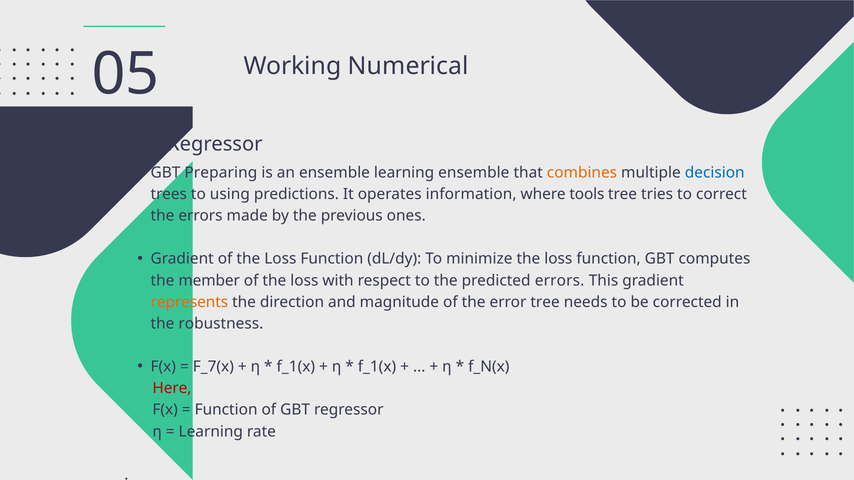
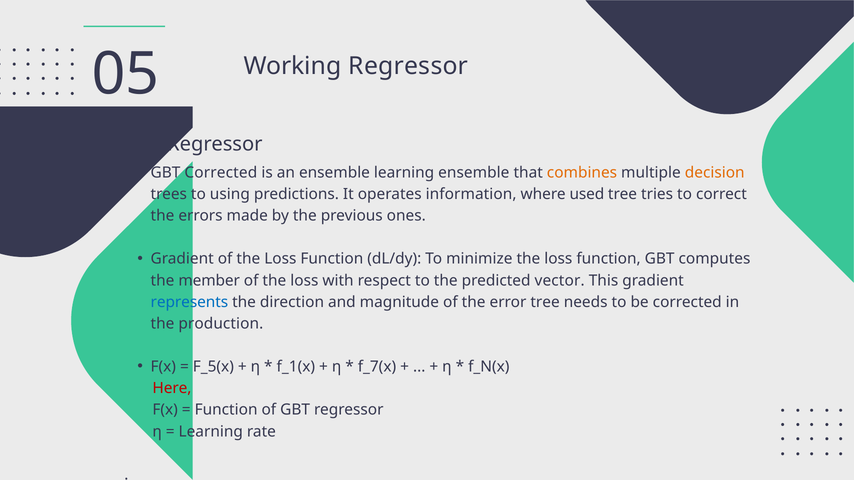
Working Numerical: Numerical -> Regressor (408, 66)
GBT Preparing: Preparing -> Corrected (221, 173)
decision colour: blue -> orange (715, 173)
tools: tools -> used (587, 194)
predicted errors: errors -> vector (560, 281)
represents colour: orange -> blue (189, 302)
robustness: robustness -> production (221, 324)
F_7(x: F_7(x -> F_5(x (213, 367)
f_1(x: f_1(x -> f_7(x (377, 367)
